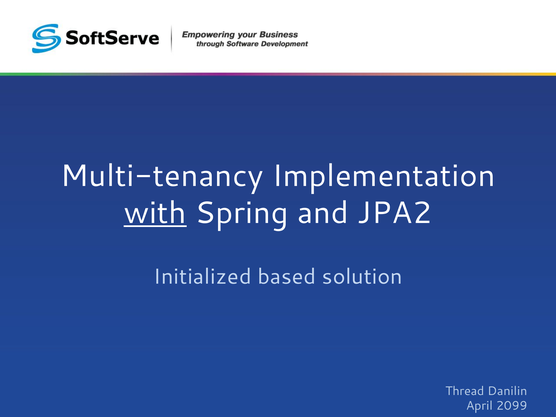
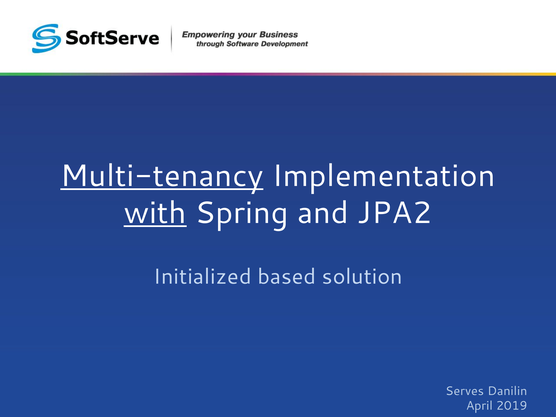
Multi-tenancy underline: none -> present (162, 176)
Thread: Thread -> Serves (465, 391)
2099: 2099 -> 2019 (512, 406)
